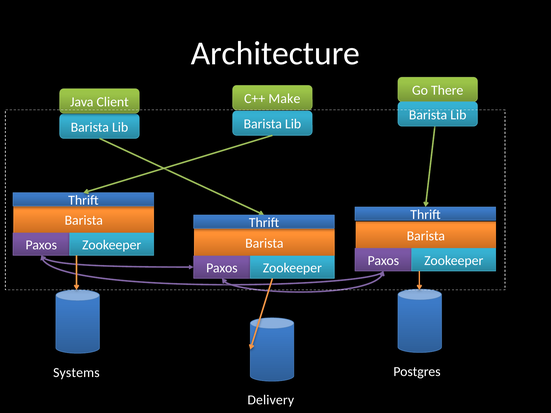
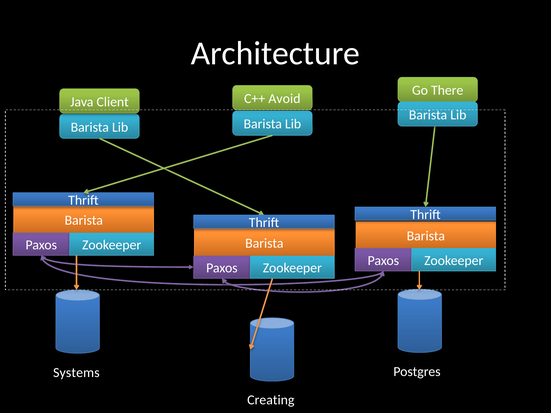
Make: Make -> Avoid (284, 99)
Delivery: Delivery -> Creating (271, 400)
